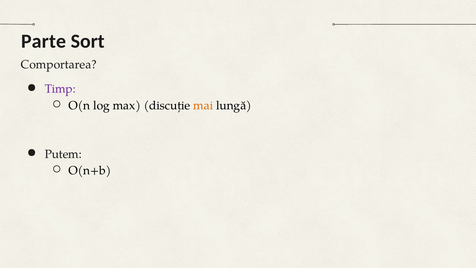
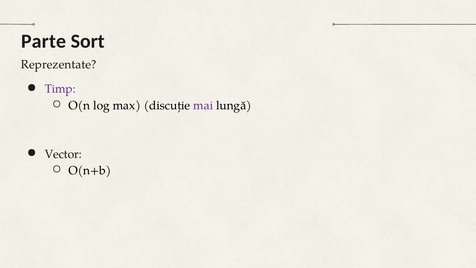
Comportarea: Comportarea -> Reprezentate (59, 65)
mai colour: orange -> purple (203, 105)
Putem: Putem -> Vector (63, 154)
